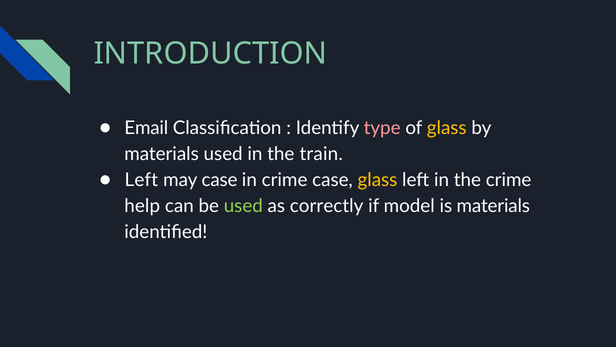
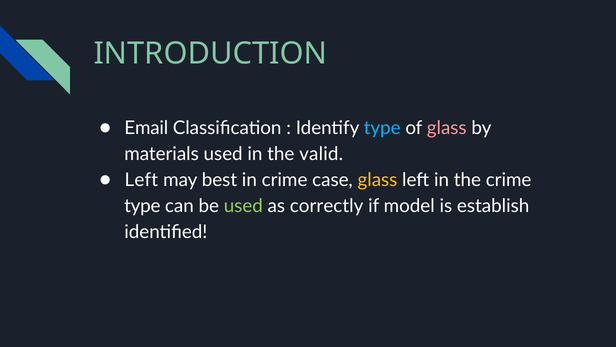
type colour: pink -> light blue (382, 128)
glass colour: yellow -> pink (447, 128)
train: train -> valid (321, 154)
may case: case -> best (219, 180)
help: help -> type (142, 206)
is materials: materials -> establish (493, 206)
